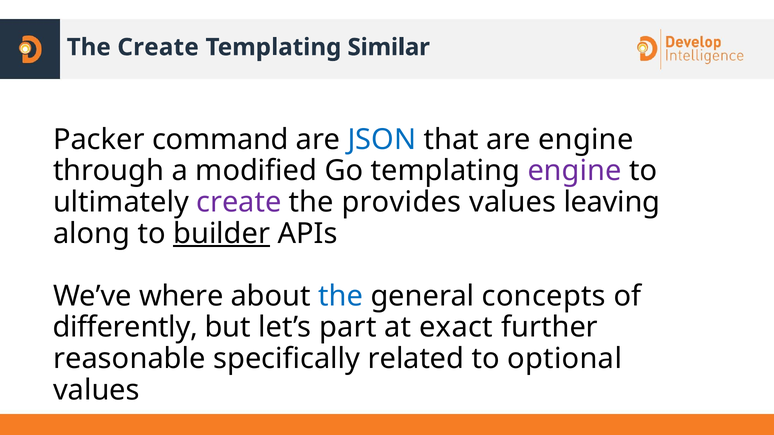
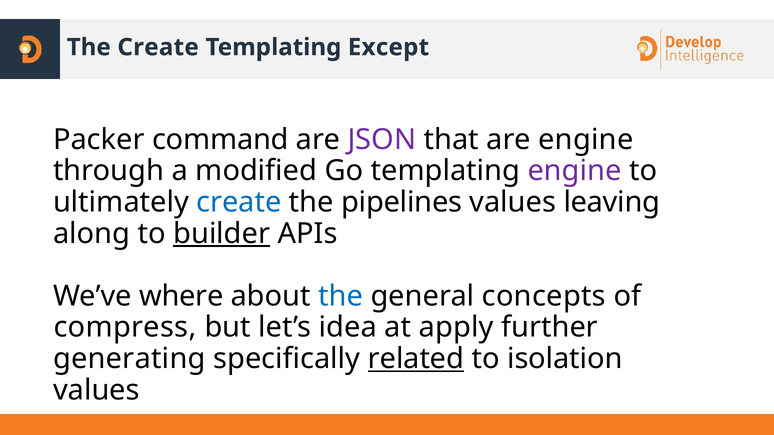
Similar: Similar -> Except (388, 47)
JSON colour: blue -> purple (382, 140)
create colour: purple -> blue (239, 202)
provides: provides -> pipelines (402, 202)
differently: differently -> compress (125, 328)
part: part -> idea (348, 328)
exact: exact -> apply (456, 328)
reasonable: reasonable -> generating (129, 359)
related underline: none -> present (416, 359)
optional: optional -> isolation (565, 359)
